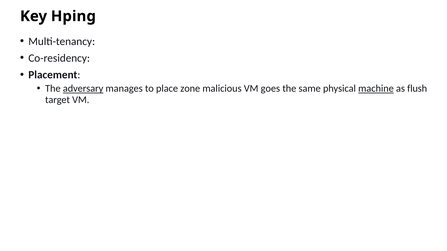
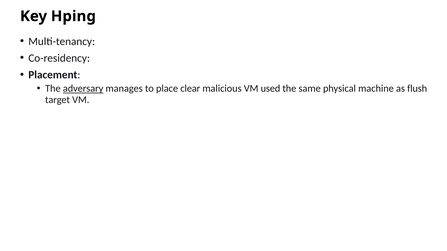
zone: zone -> clear (190, 89)
goes: goes -> used (270, 89)
machine underline: present -> none (376, 89)
